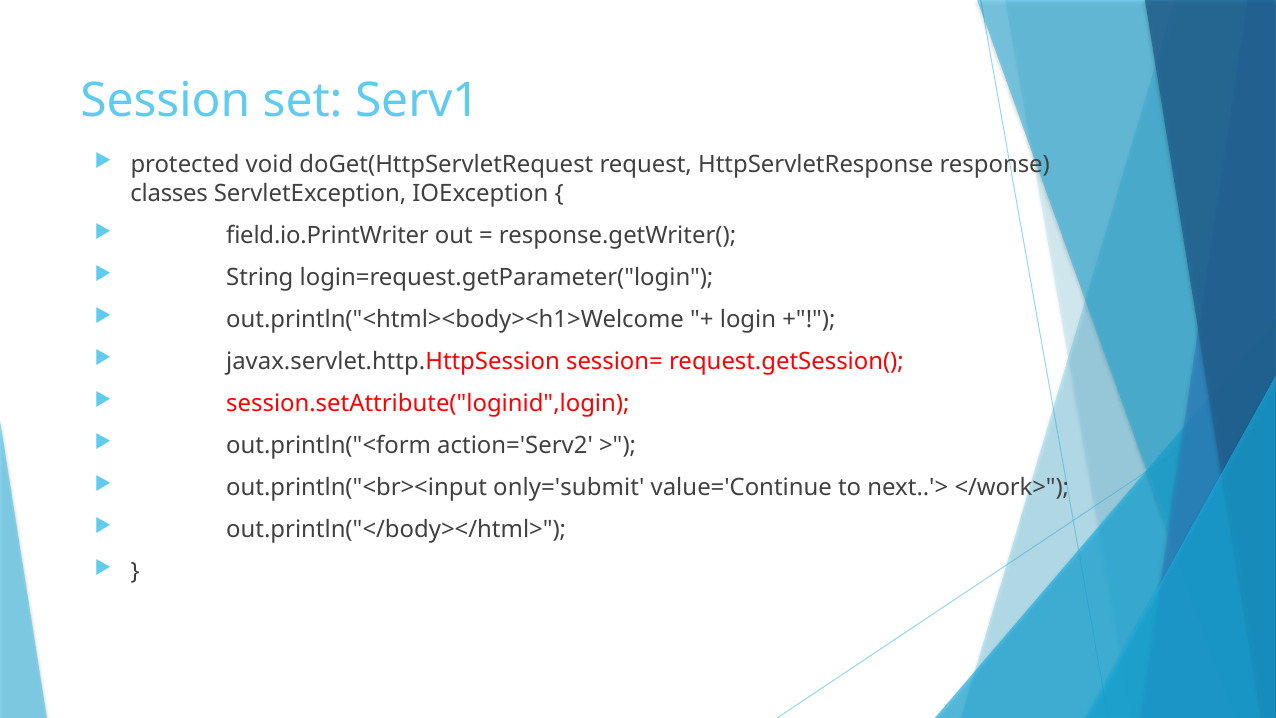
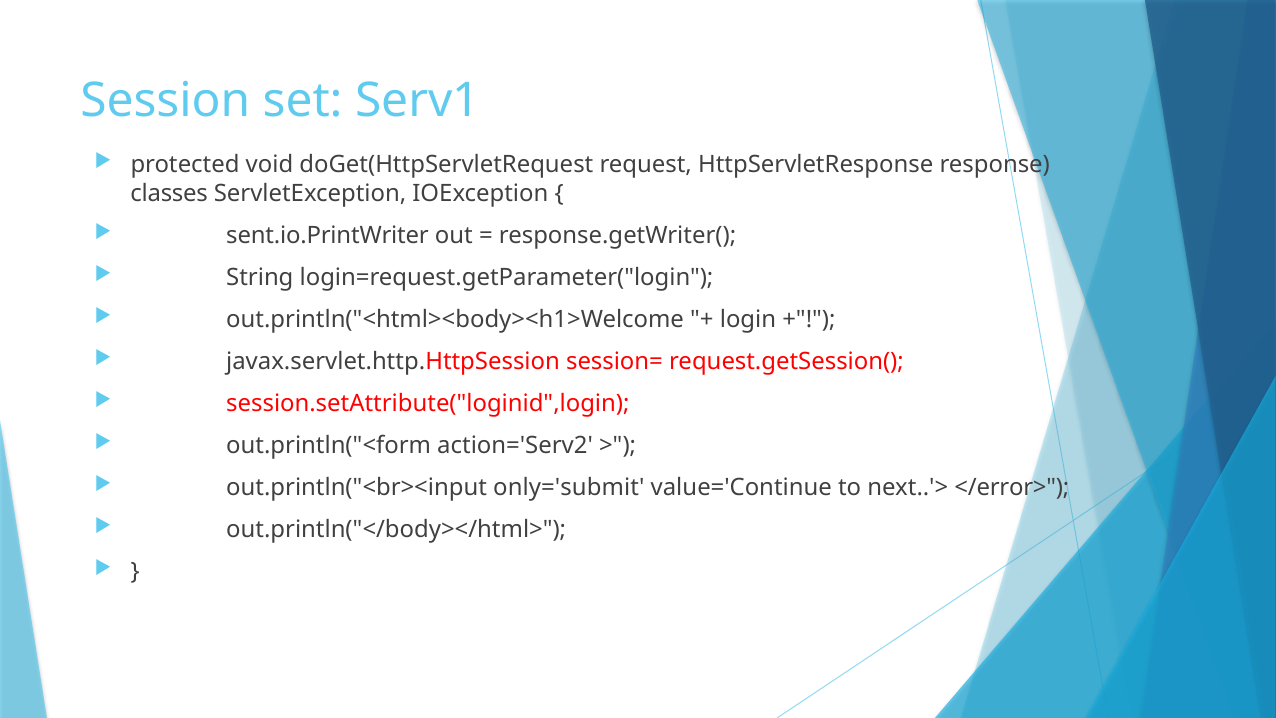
field.io.PrintWriter: field.io.PrintWriter -> sent.io.PrintWriter (328, 235)
</work>: </work> -> </error> (1012, 487)
